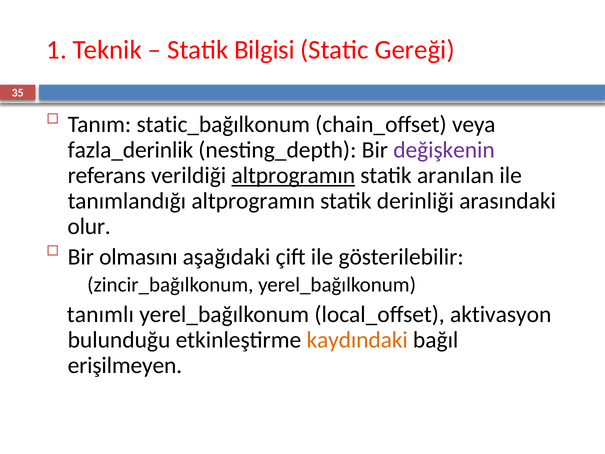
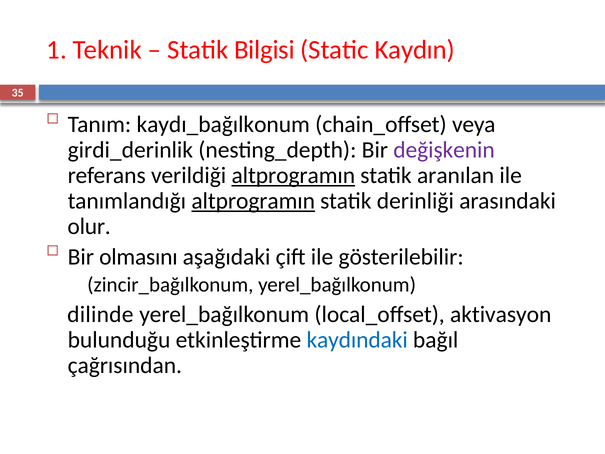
Gereği: Gereği -> Kaydın (415, 50)
static_bağılkonum: static_bağılkonum -> kaydı_bağılkonum (223, 125)
fazla_derinlik: fazla_derinlik -> girdi_derinlik (130, 150)
altprogramın underline: none -> present (253, 201)
tanımlı: tanımlı -> dilinde (100, 315)
kaydındaki colour: orange -> blue (357, 340)
erişilmeyen: erişilmeyen -> çağrısından (125, 365)
